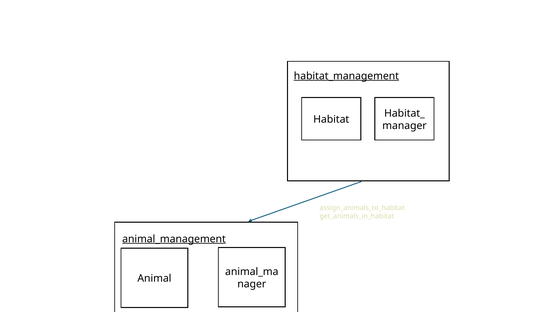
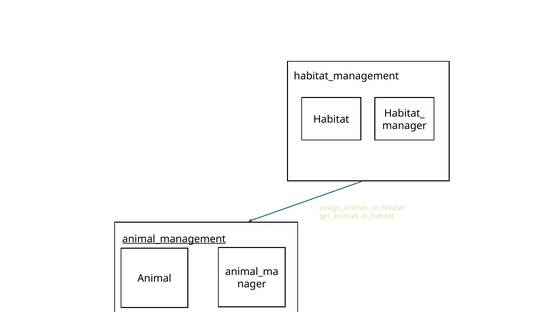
habitat_management underline: present -> none (346, 76)
